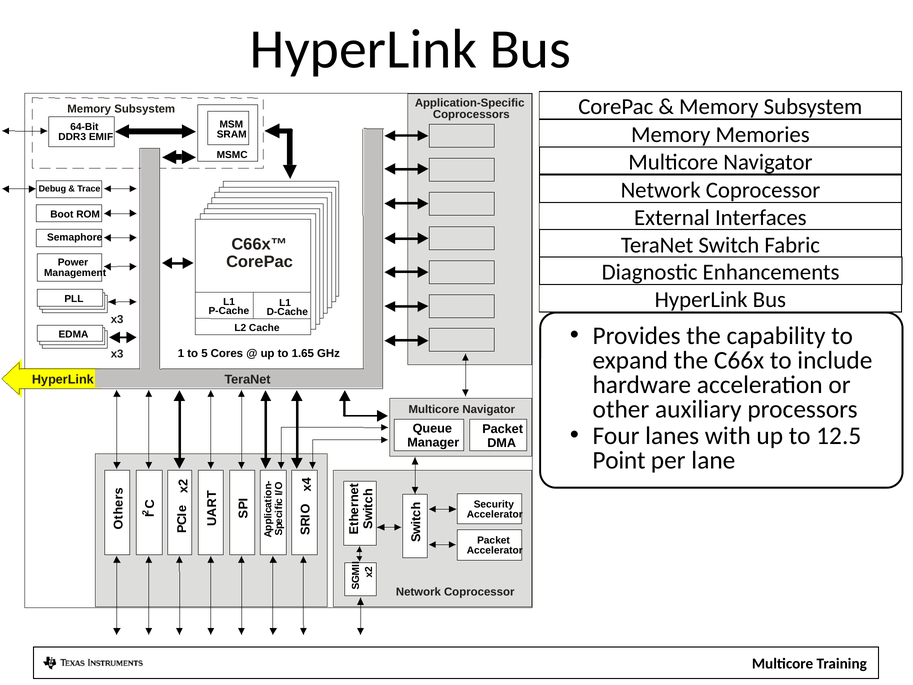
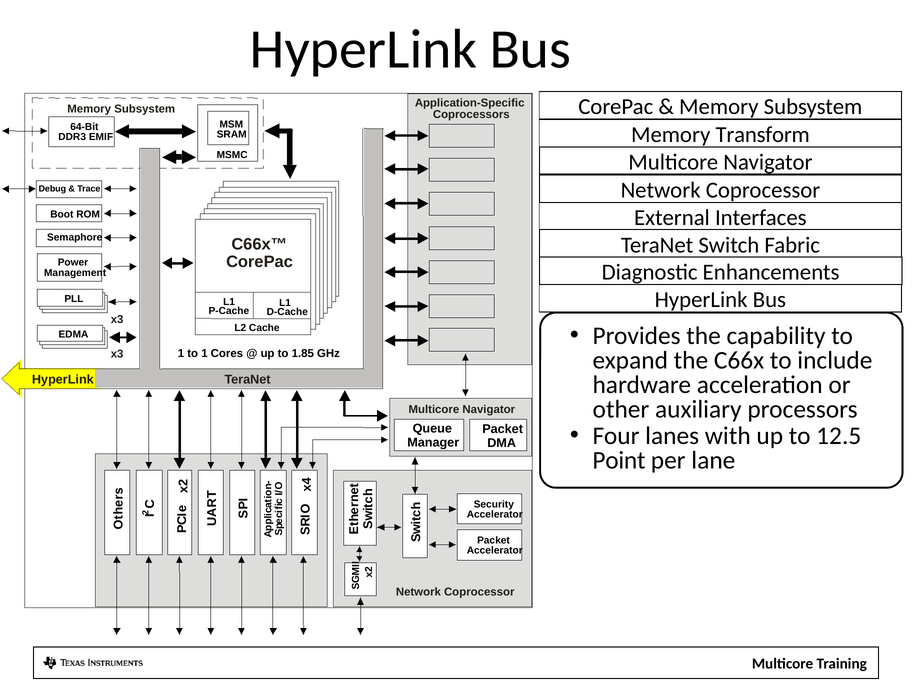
Memories: Memories -> Transform (763, 135)
to 5: 5 -> 1 (204, 353)
1.65: 1.65 -> 1.85 (303, 353)
